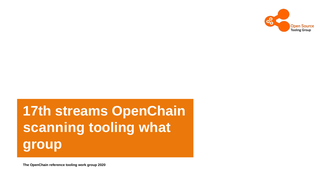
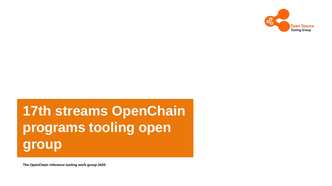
scanning: scanning -> programs (54, 128)
what: what -> open (155, 128)
